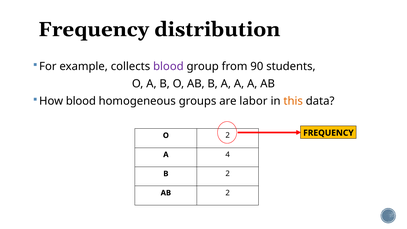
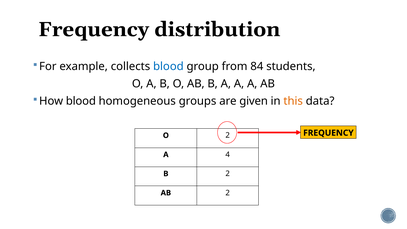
blood colour: purple -> blue (168, 66)
90: 90 -> 84 (257, 66)
labor: labor -> given (254, 101)
